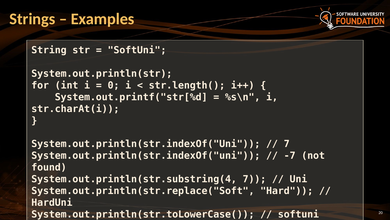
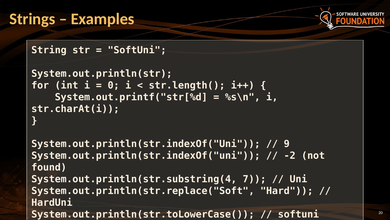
7: 7 -> 9 (287, 144)
-7: -7 -> -2 (290, 155)
